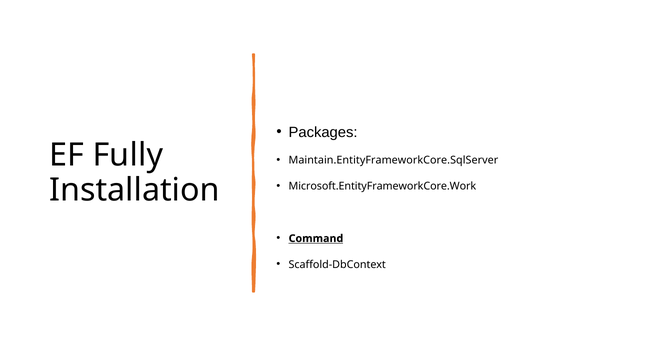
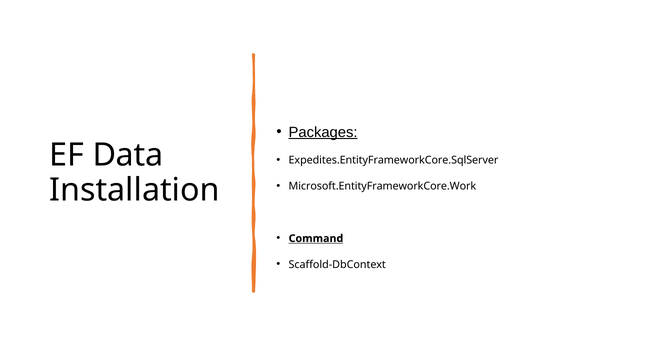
Packages underline: none -> present (323, 132)
Fully: Fully -> Data (128, 155)
Maintain.EntityFrameworkCore.SqlServer: Maintain.EntityFrameworkCore.SqlServer -> Expedites.EntityFrameworkCore.SqlServer (393, 161)
